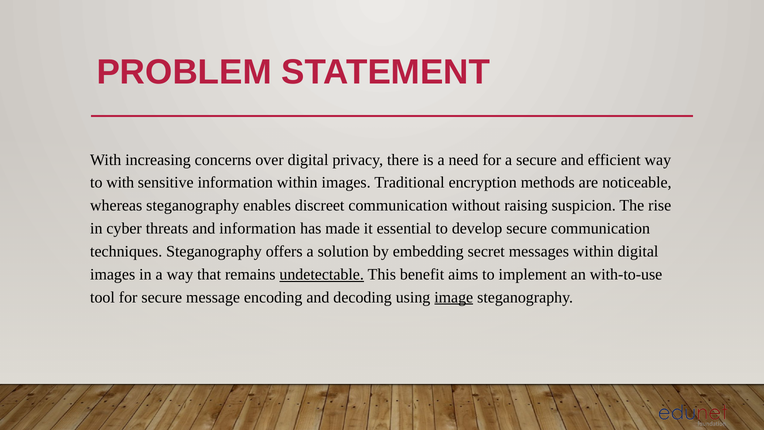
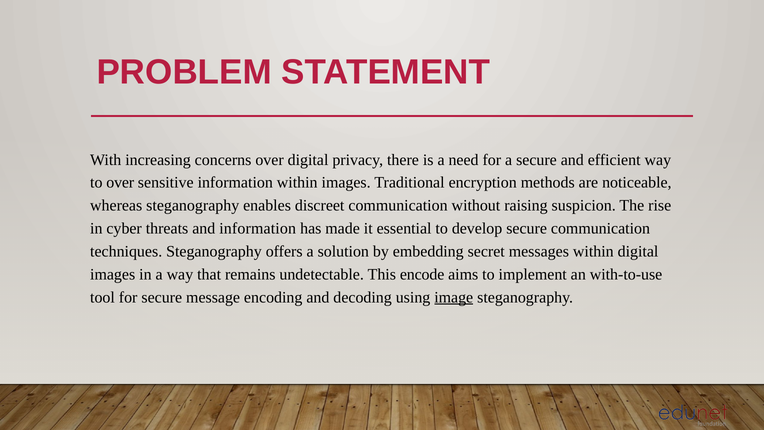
to with: with -> over (120, 183)
undetectable underline: present -> none (322, 274)
benefit: benefit -> encode (422, 274)
